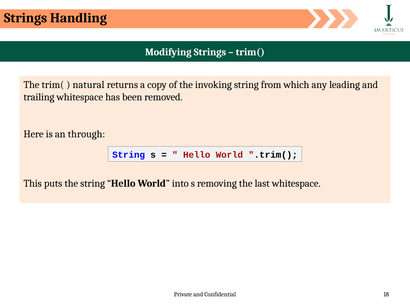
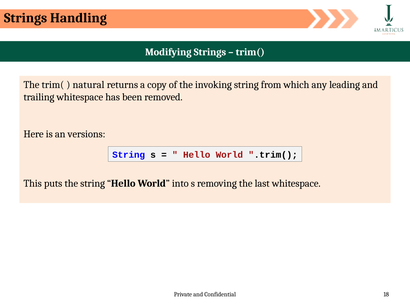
through: through -> versions (87, 134)
